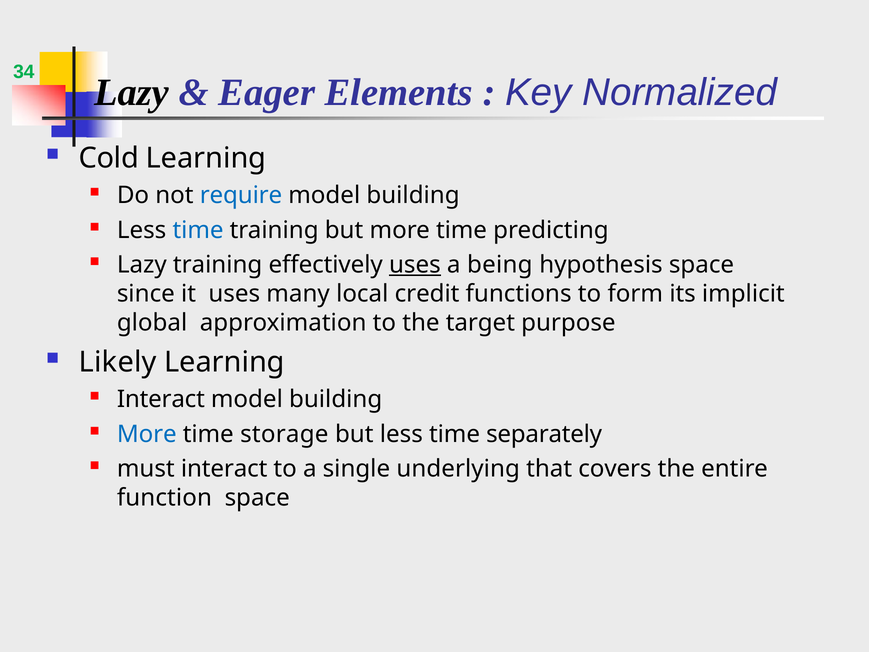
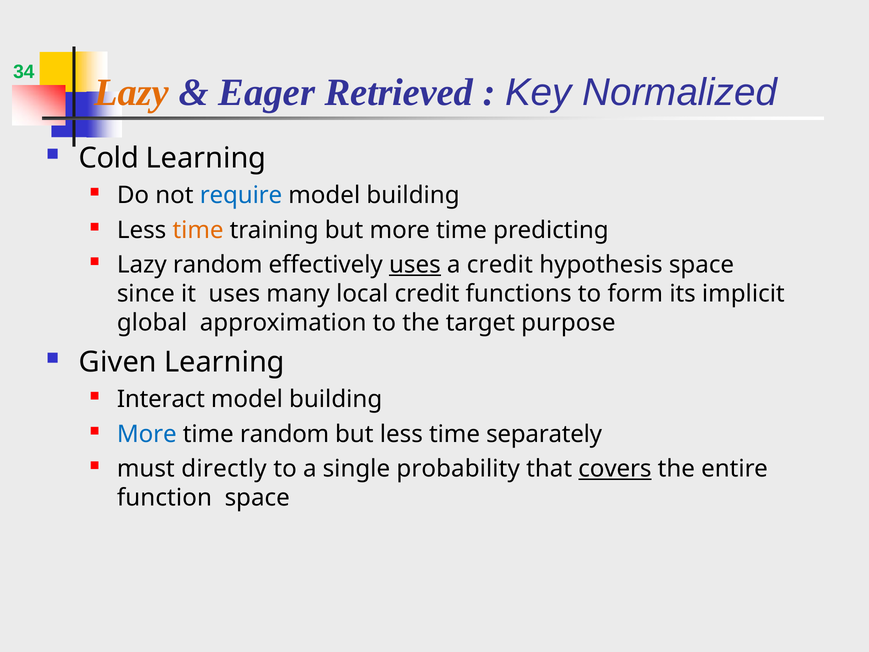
Lazy colour: black -> orange (132, 92)
Elements: Elements -> Retrieved (399, 92)
time colour: blue -> orange (198, 230)
Lazy training: training -> random (218, 265)
a being: being -> credit (500, 265)
Likely: Likely -> Given (118, 362)
time storage: storage -> random (285, 434)
must interact: interact -> directly (224, 469)
underlying: underlying -> probability (458, 469)
covers underline: none -> present (615, 469)
